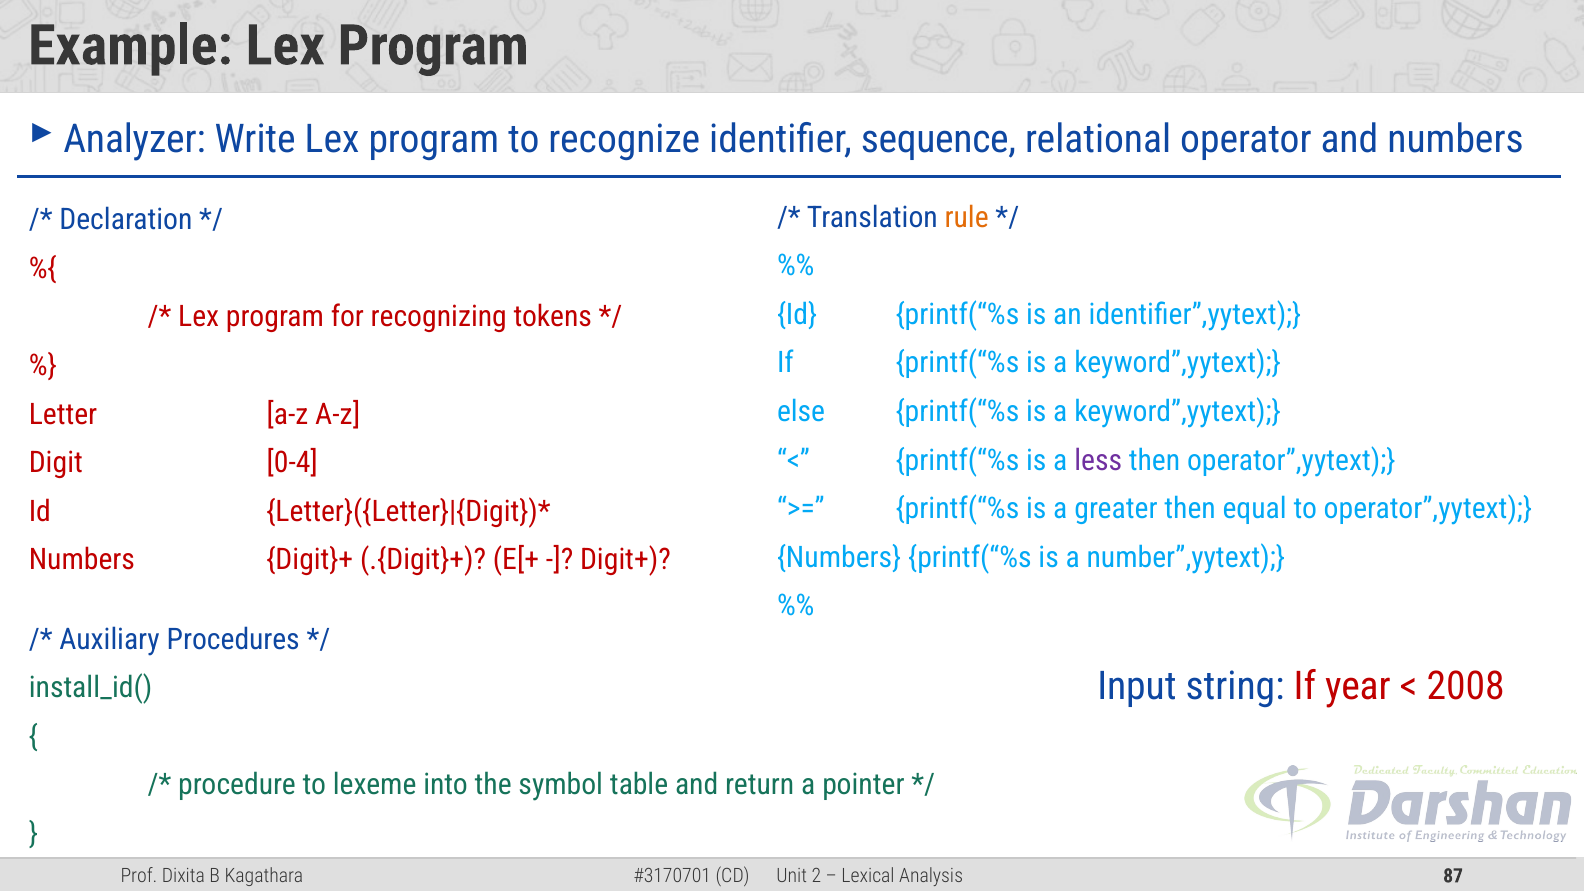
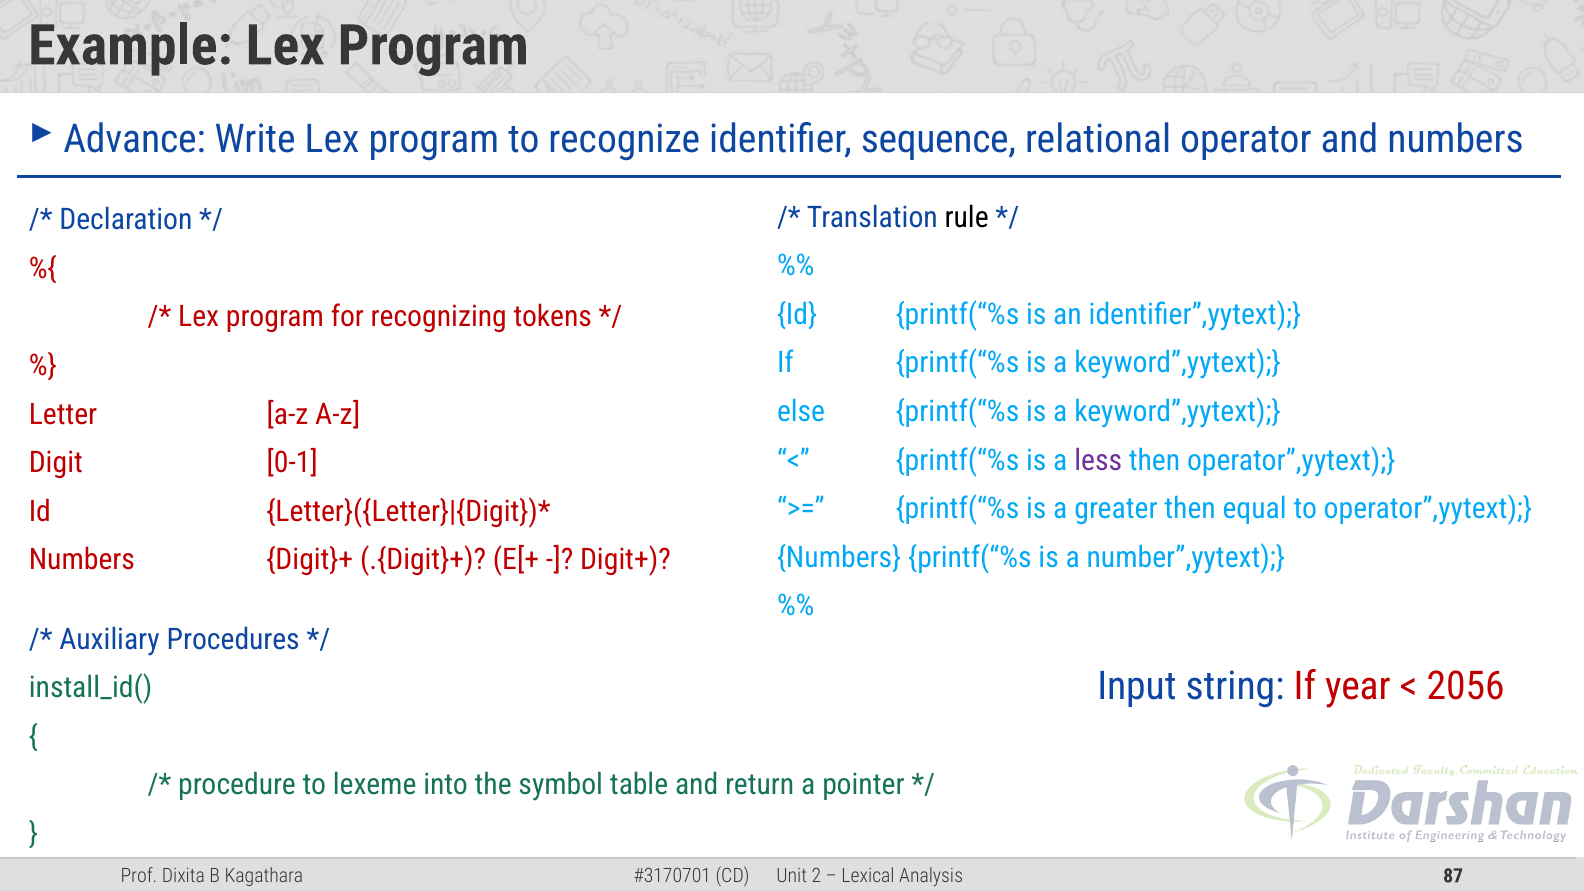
Analyzer: Analyzer -> Advance (135, 139)
rule colour: orange -> black (967, 217)
0-4: 0-4 -> 0-1 (292, 463)
2008: 2008 -> 2056 (1466, 686)
